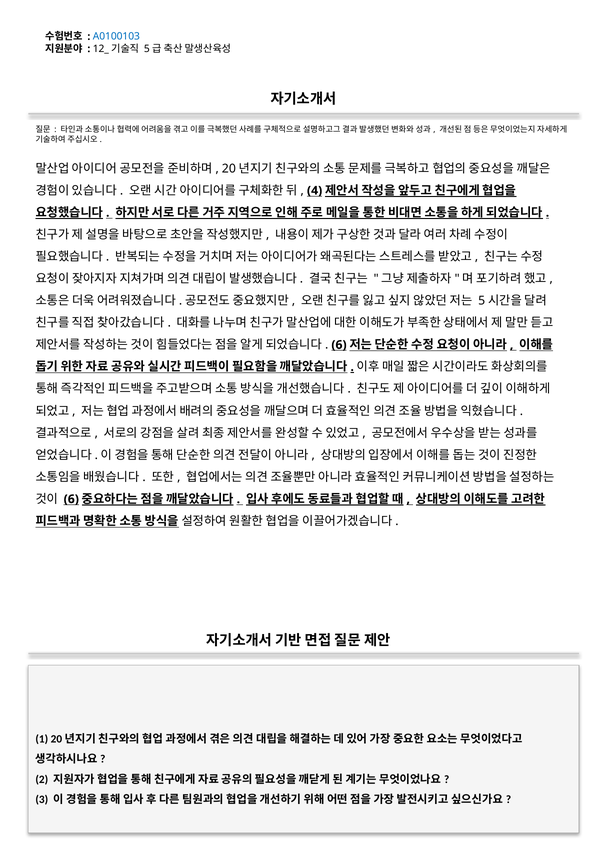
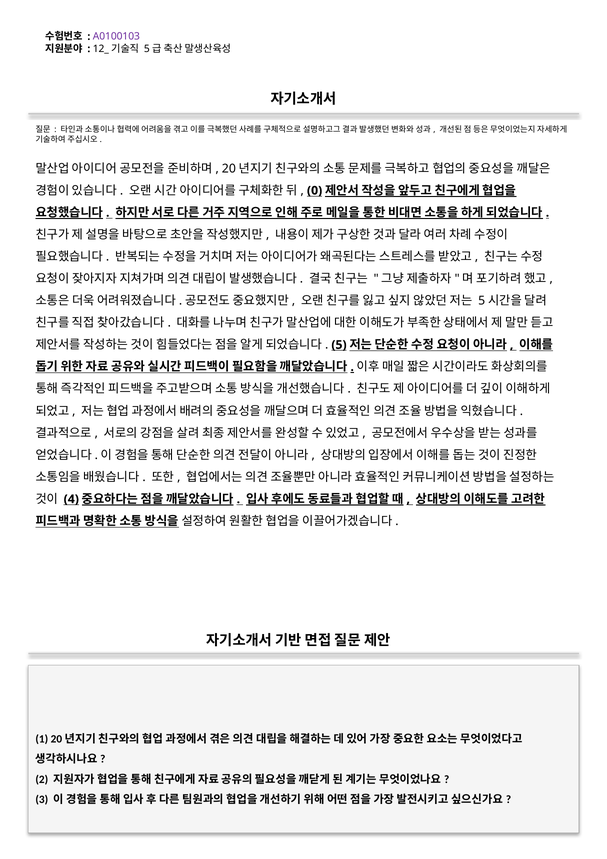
A0100103 colour: blue -> purple (116, 36)
4: 4 -> 0 (315, 190)
6: 6 -> 5 (339, 345)
6: 6 -> 4 (71, 499)
